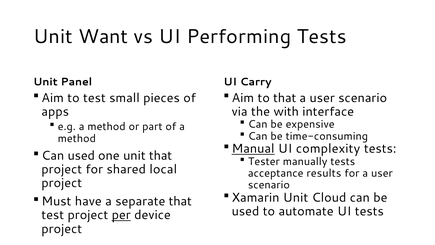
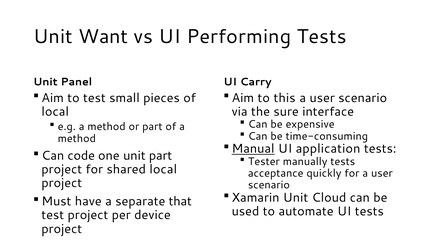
to that: that -> this (285, 98)
with: with -> sure (286, 111)
apps: apps -> local (55, 112)
complexity: complexity -> application (328, 149)
Can used: used -> code (81, 155)
unit that: that -> part (161, 155)
results: results -> quickly (324, 173)
per underline: present -> none (121, 215)
